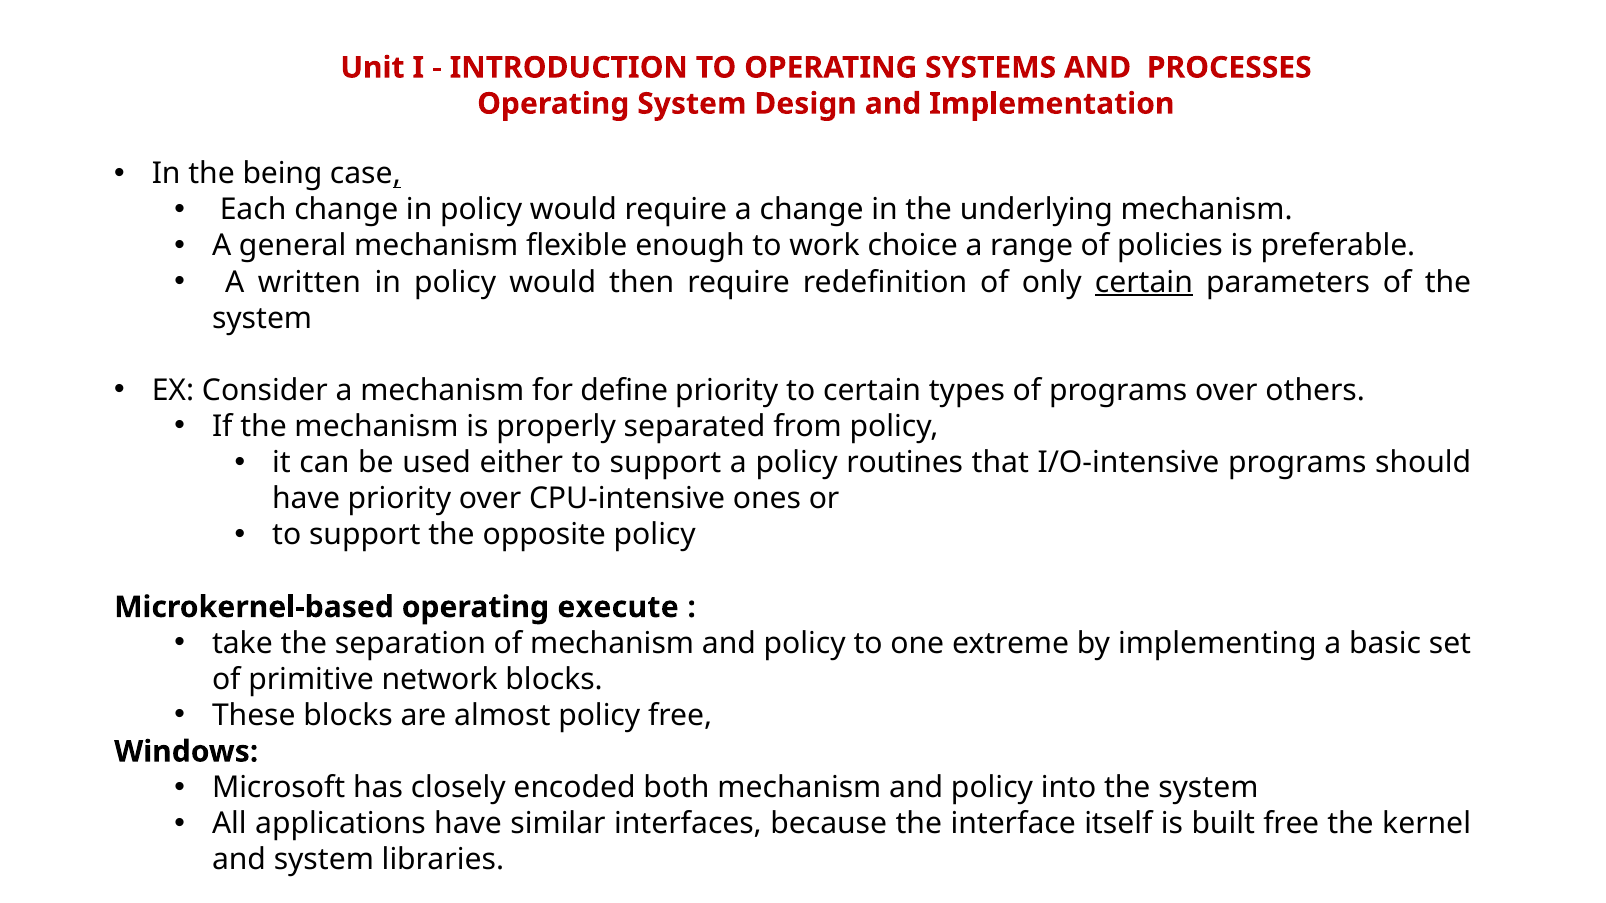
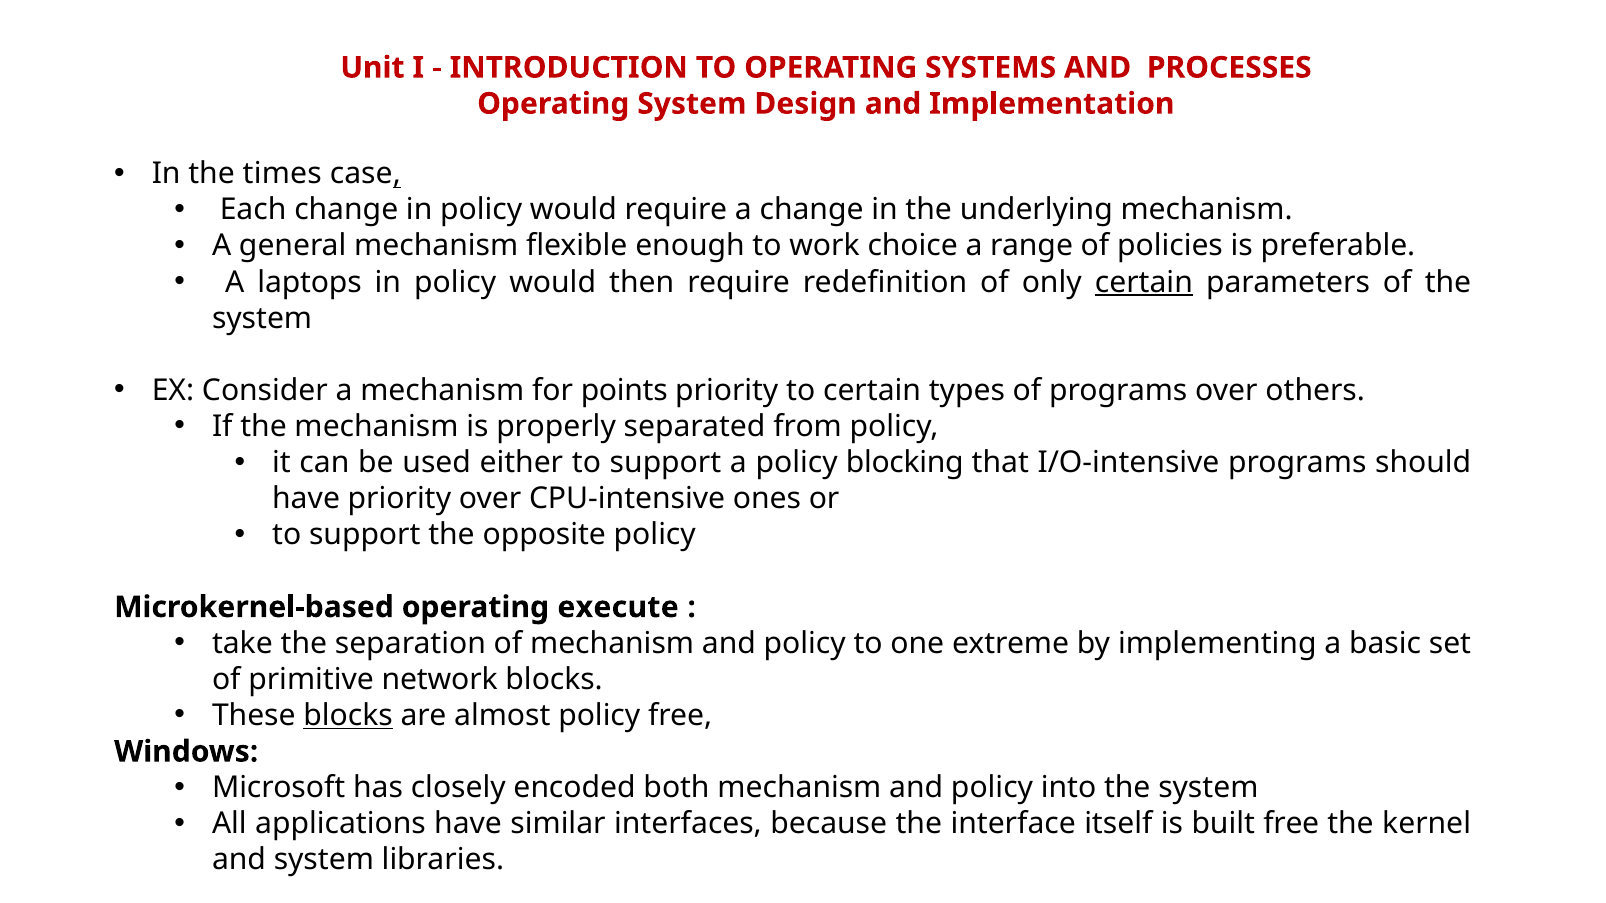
being: being -> times (282, 174)
written: written -> laptops (310, 282)
define: define -> points (624, 391)
routines: routines -> blocking (905, 463)
blocks underline: none -> present (348, 716)
